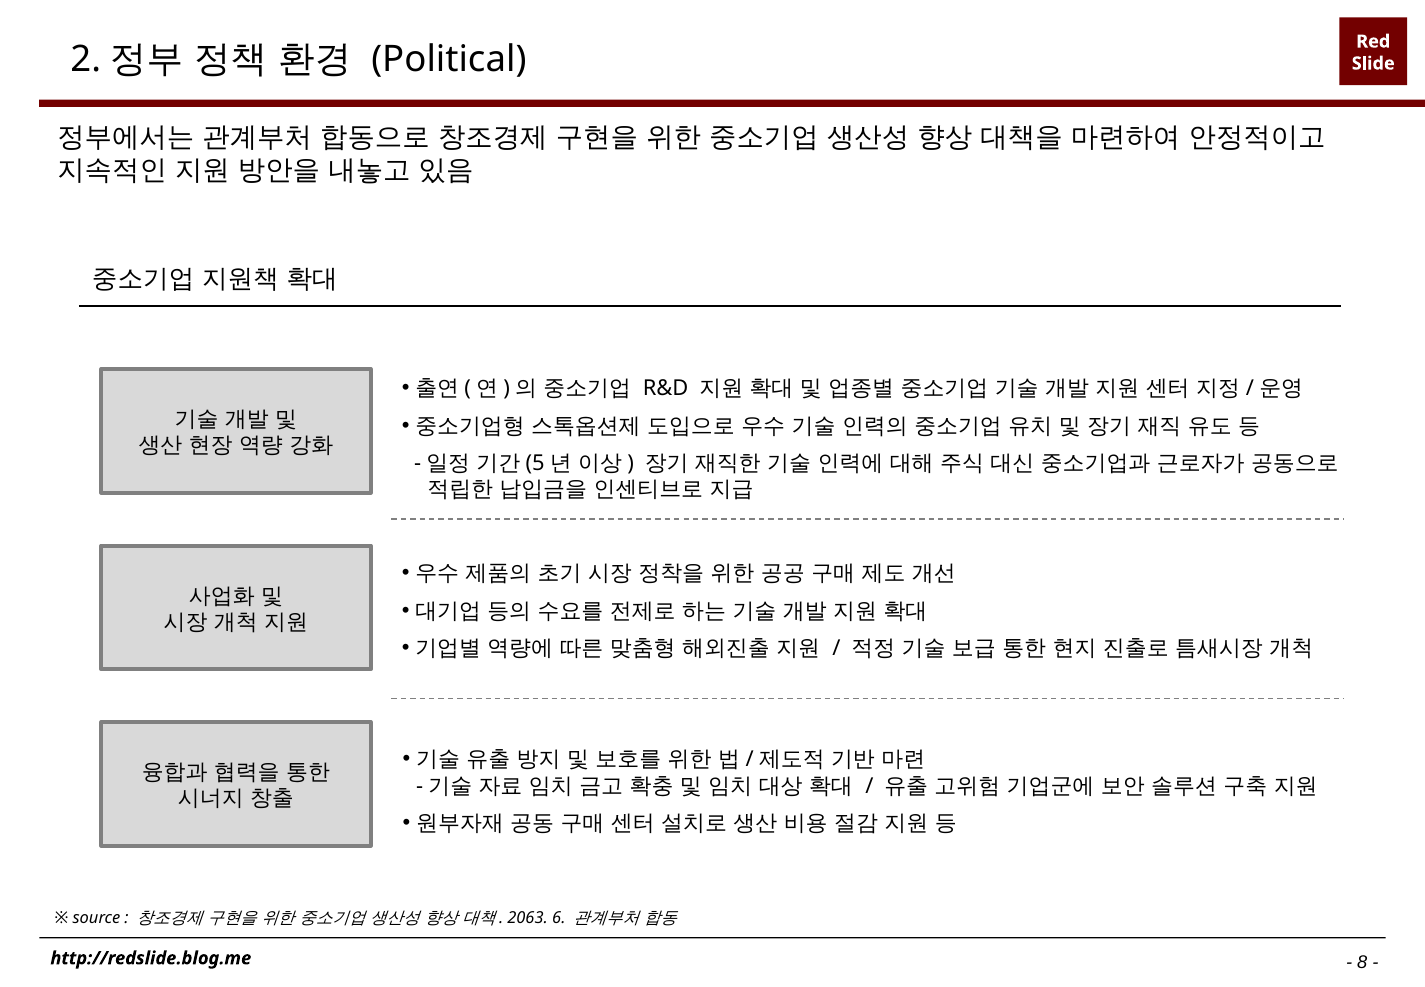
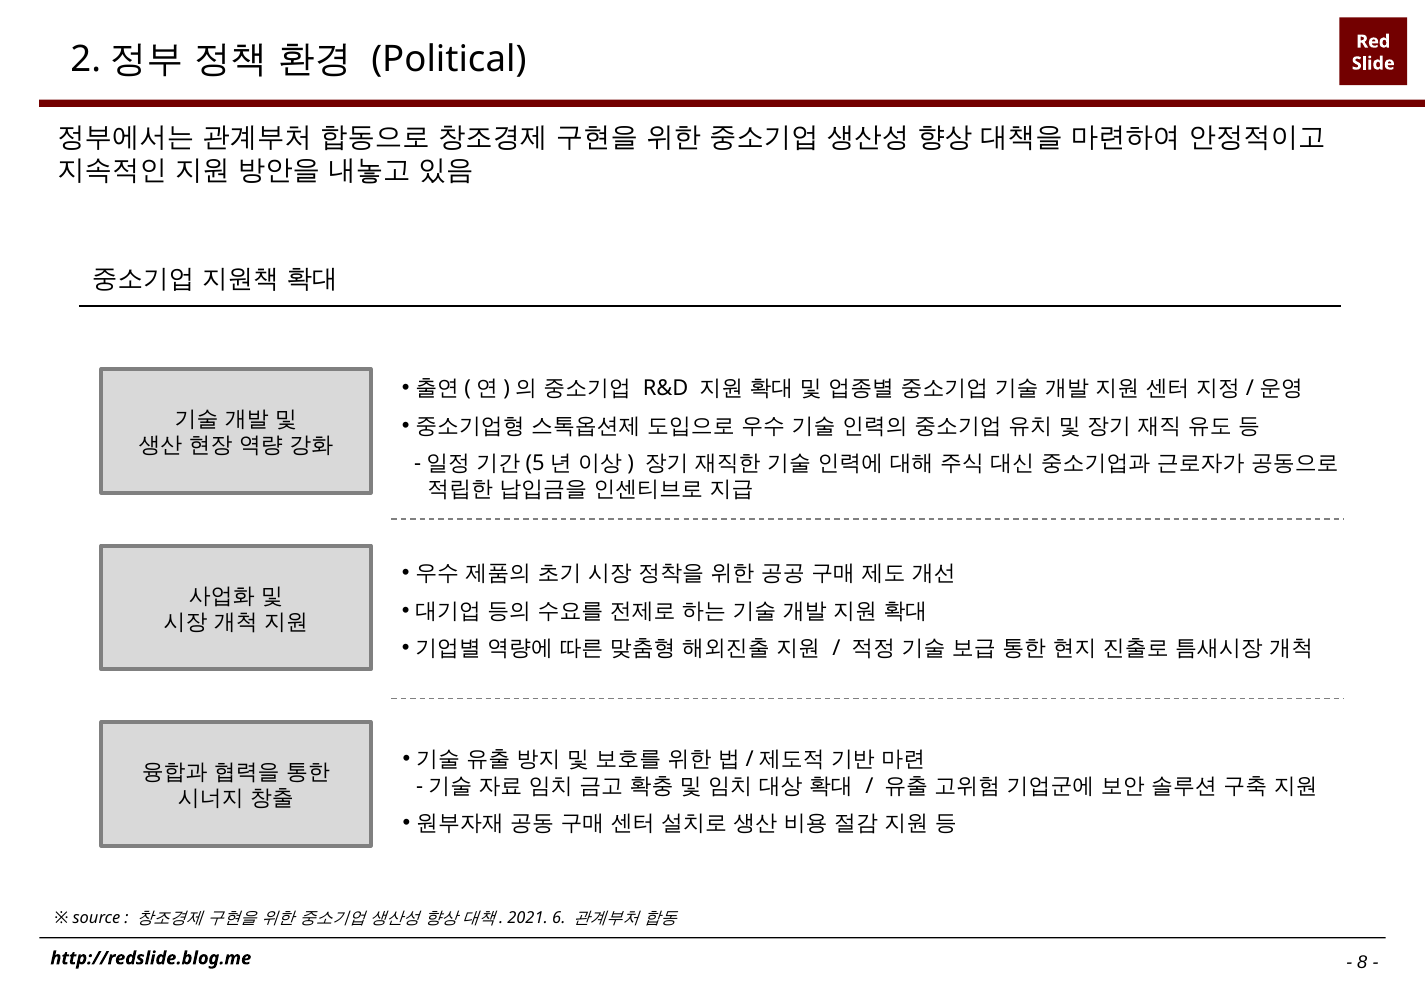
2063: 2063 -> 2021 (528, 917)
